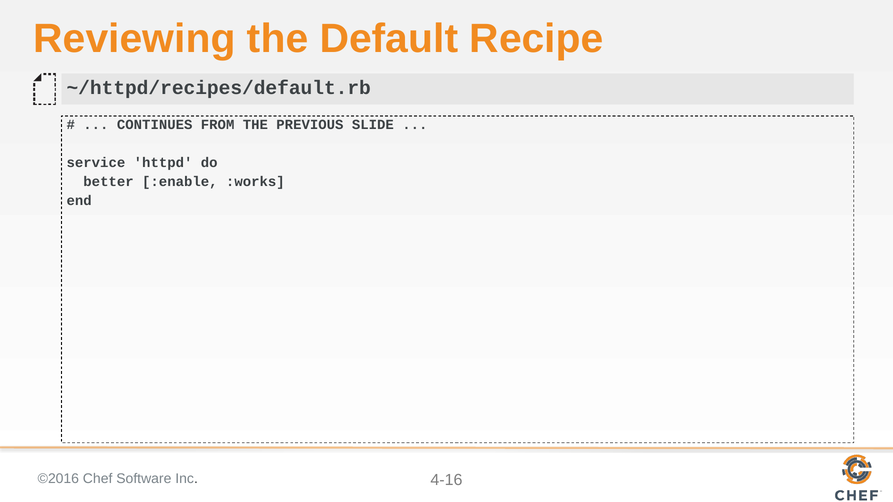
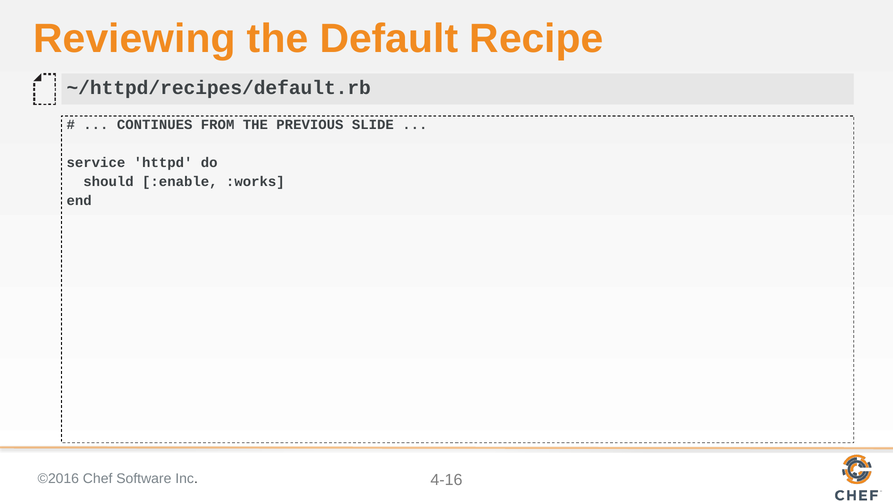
better: better -> should (109, 182)
